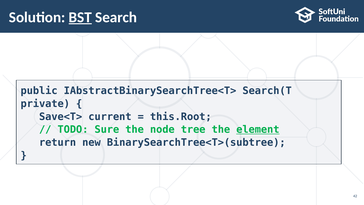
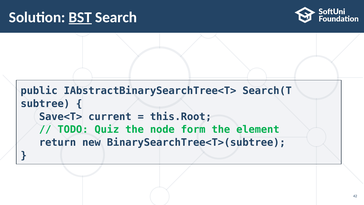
private: private -> subtree (45, 104)
Sure: Sure -> Quiz (107, 129)
tree: tree -> form (193, 129)
element underline: present -> none (258, 129)
